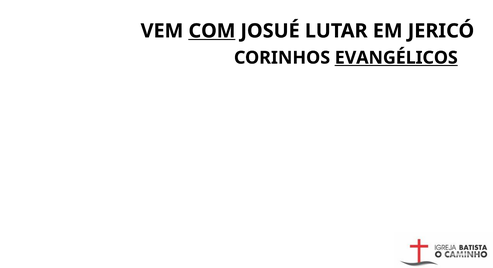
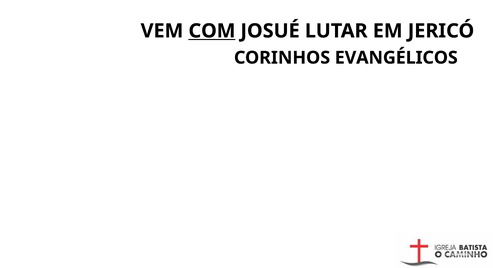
EVANGÉLICOS underline: present -> none (396, 58)
